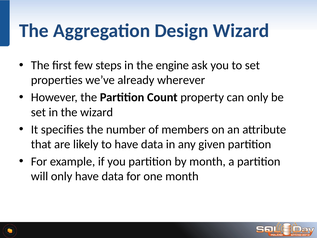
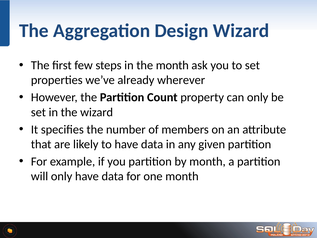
the engine: engine -> month (172, 65)
